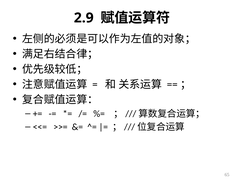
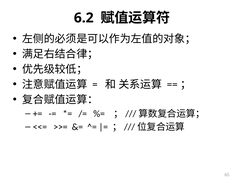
2.9: 2.9 -> 6.2 (84, 18)
